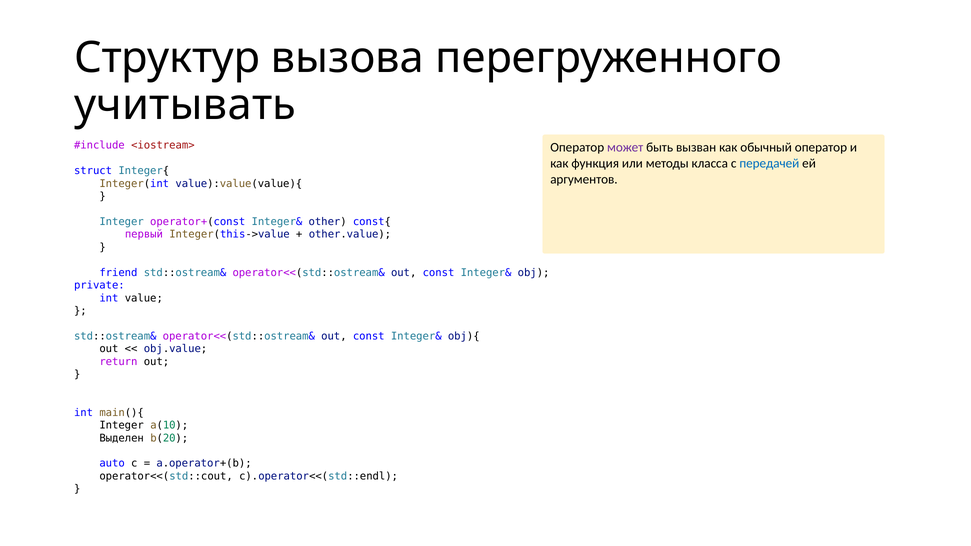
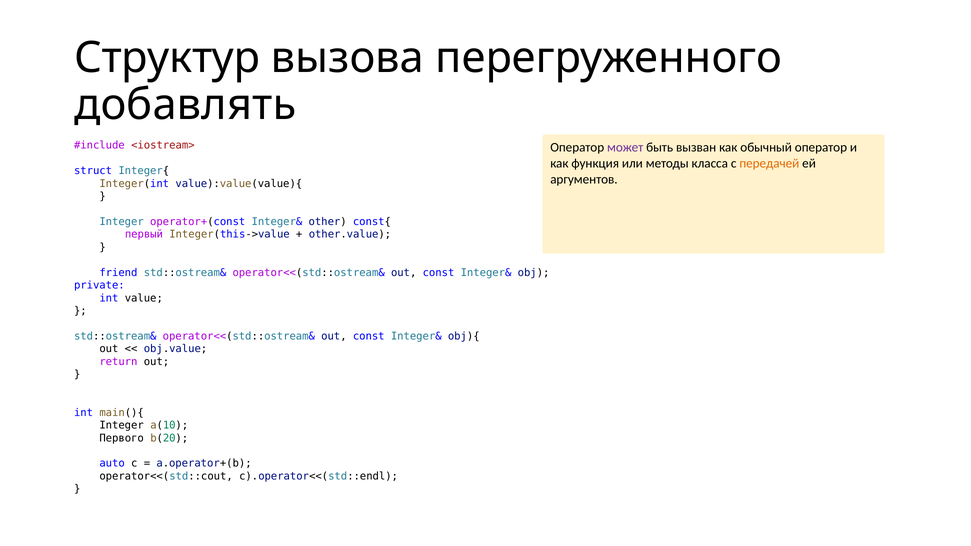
учитывать: учитывать -> добавлять (185, 105)
передачей colour: blue -> orange (769, 163)
Выделен: Выделен -> Первого (122, 438)
